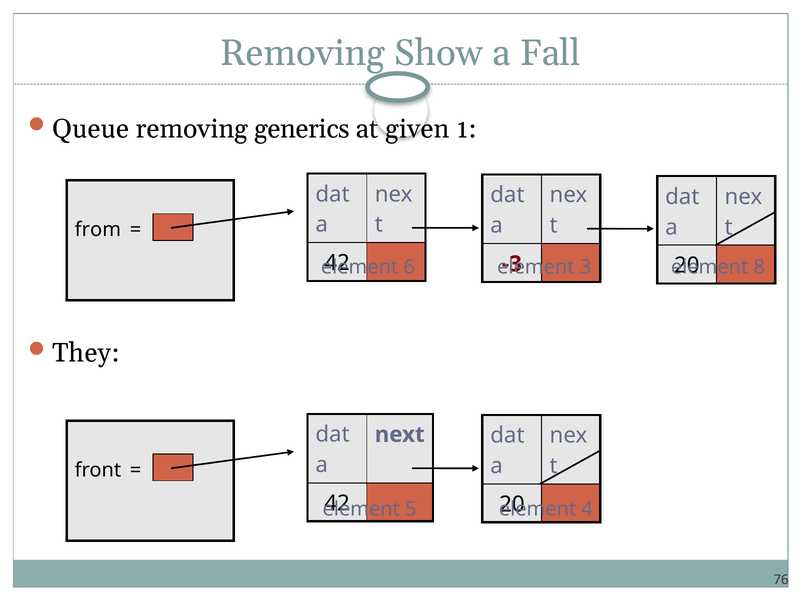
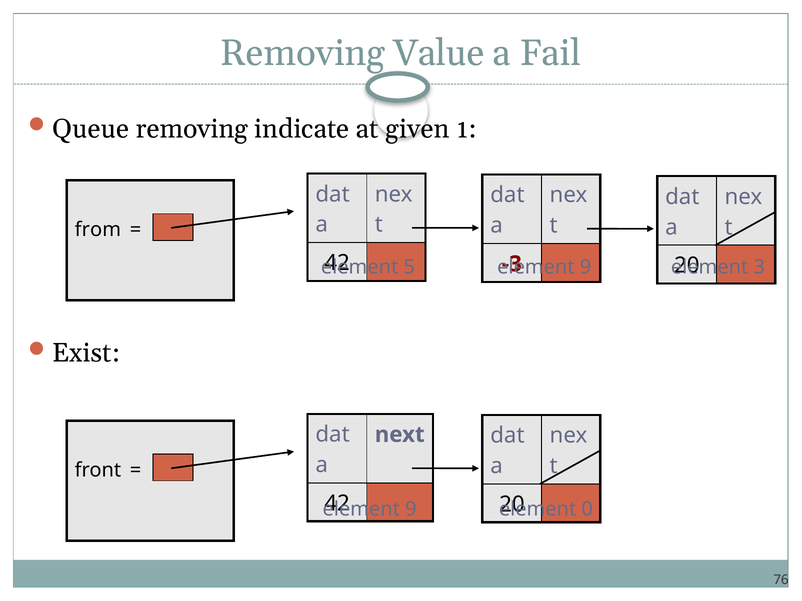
Show: Show -> Value (439, 53)
Fall: Fall -> Fail (550, 53)
generics: generics -> indicate (302, 129)
6: 6 -> 5 (409, 267)
3: 3 -> 9 (585, 267)
8: 8 -> 3 (759, 267)
They: They -> Exist (86, 353)
5: 5 -> 9 (411, 509)
4: 4 -> 0 (587, 509)
